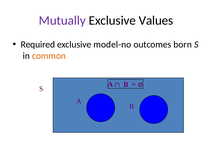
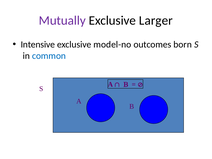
Values: Values -> Larger (156, 21)
Required: Required -> Intensive (38, 44)
common colour: orange -> blue (49, 56)
